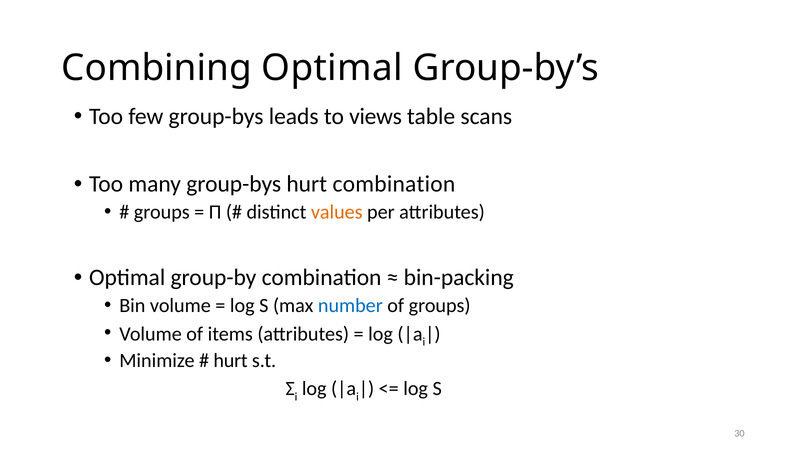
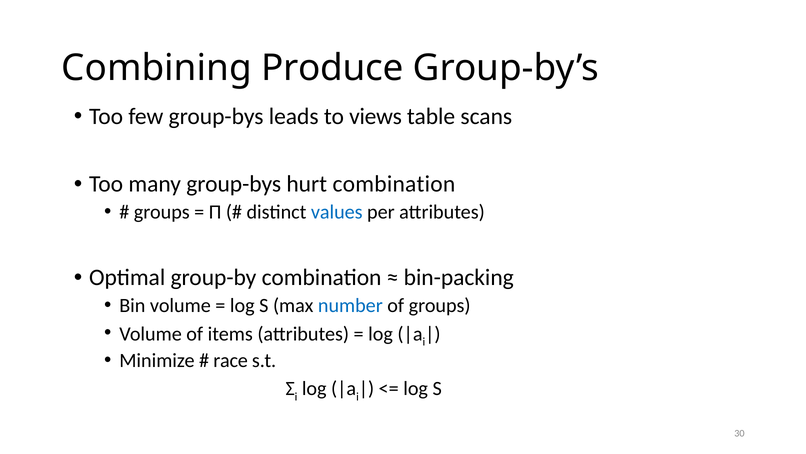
Combining Optimal: Optimal -> Produce (332, 68)
values colour: orange -> blue (337, 212)
hurt: hurt -> race (231, 360)
